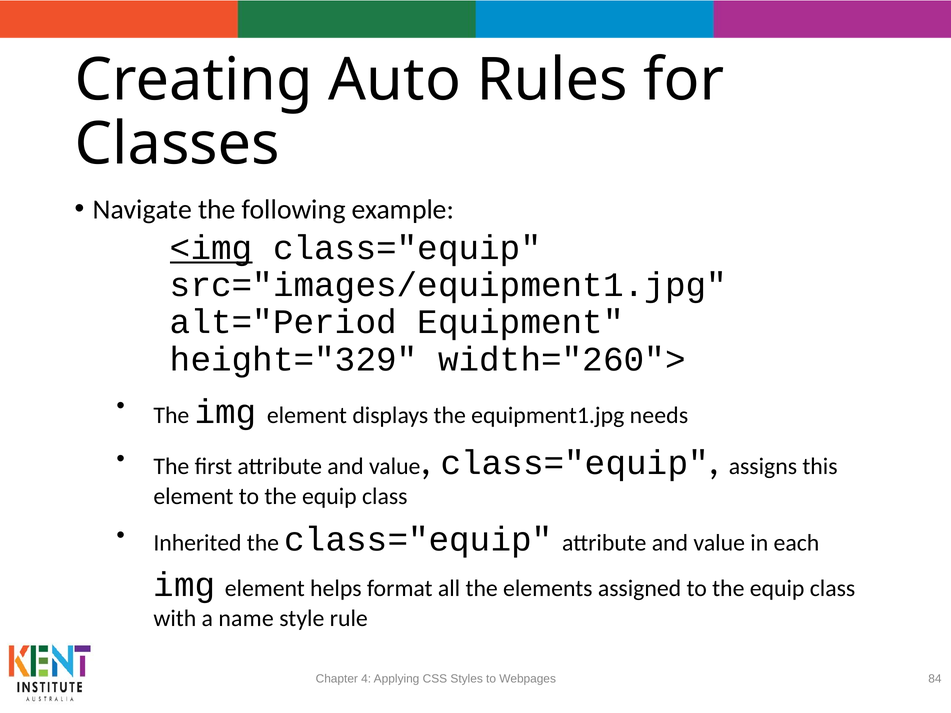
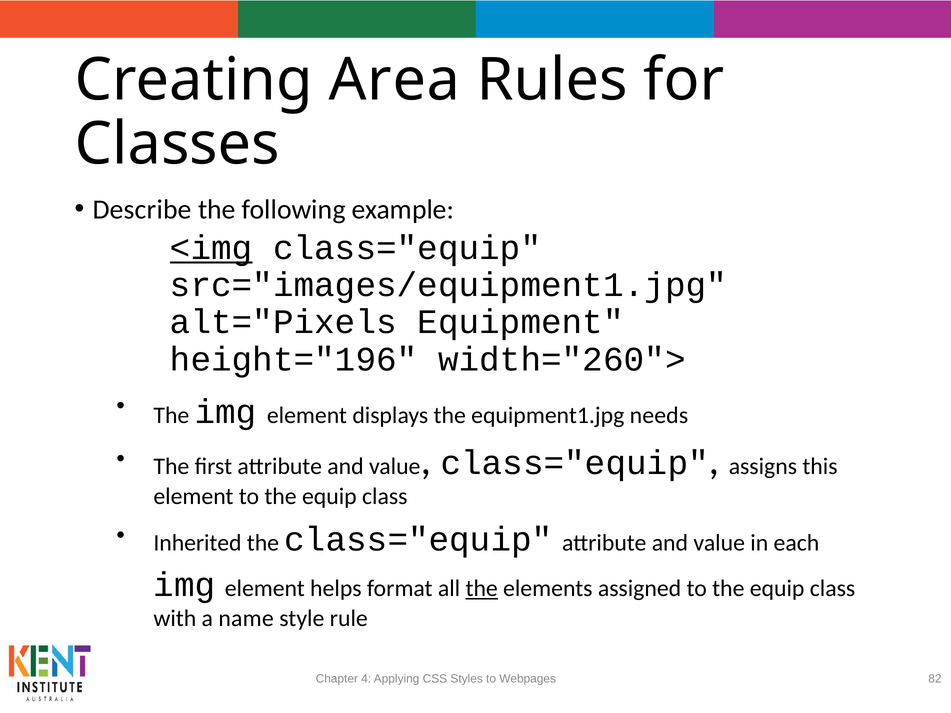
Auto: Auto -> Area (394, 80)
Navigate: Navigate -> Describe (142, 209)
alt="Period: alt="Period -> alt="Pixels (283, 322)
height="329: height="329 -> height="196 (294, 359)
the underline: none -> present (482, 589)
84: 84 -> 82 (935, 679)
